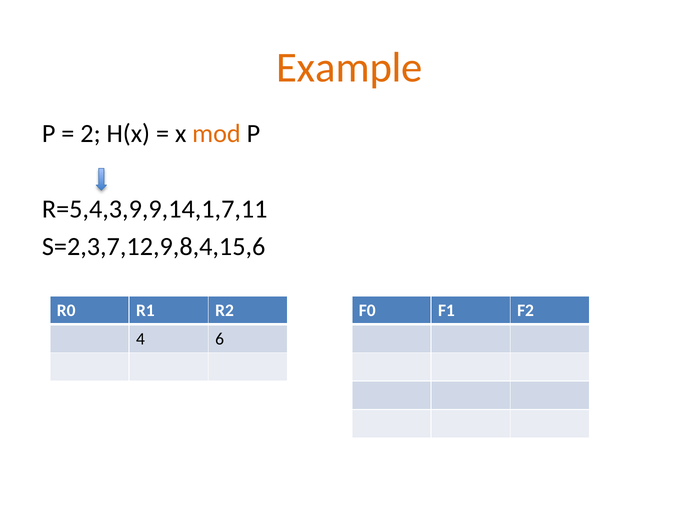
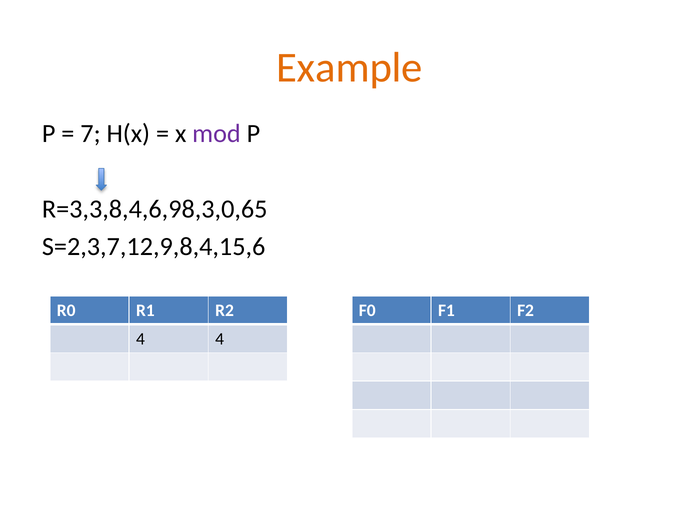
2: 2 -> 7 (90, 134)
mod colour: orange -> purple (216, 134)
R=5,4,3,9,9,14,1,7,11: R=5,4,3,9,9,14,1,7,11 -> R=3,3,8,4,6,98,3,0,65 (155, 209)
4 6: 6 -> 4 (220, 339)
